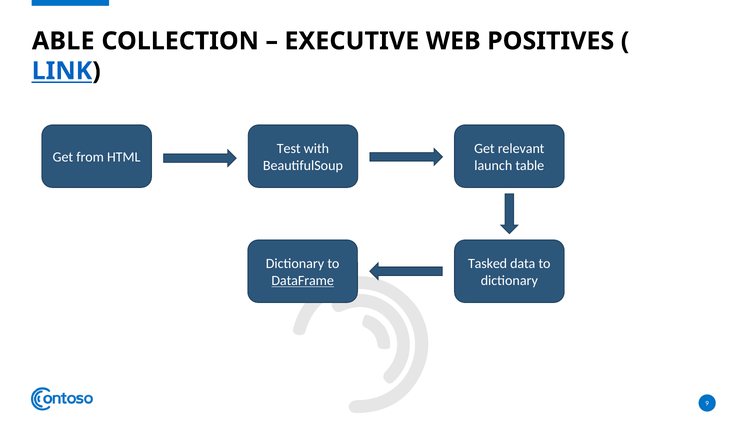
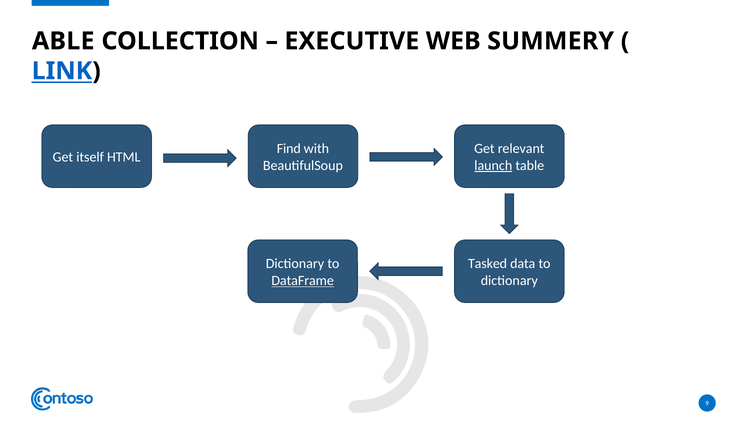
POSITIVES: POSITIVES -> SUMMERY (551, 41)
Test: Test -> Find (289, 148)
from: from -> itself (90, 157)
launch underline: none -> present (493, 165)
